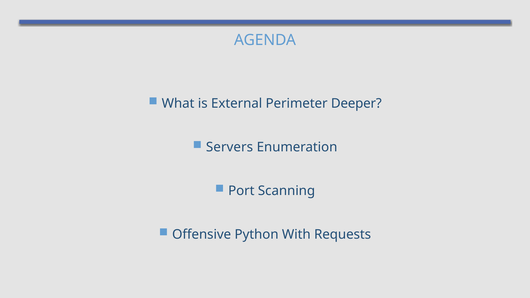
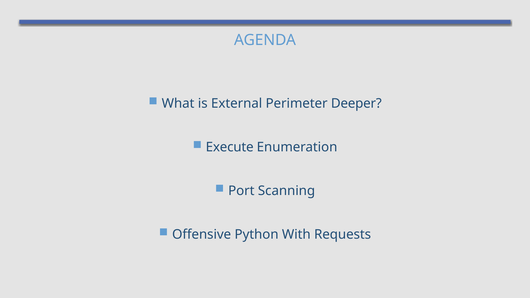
Servers: Servers -> Execute (230, 147)
